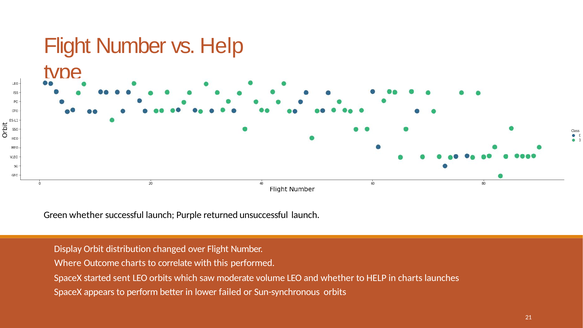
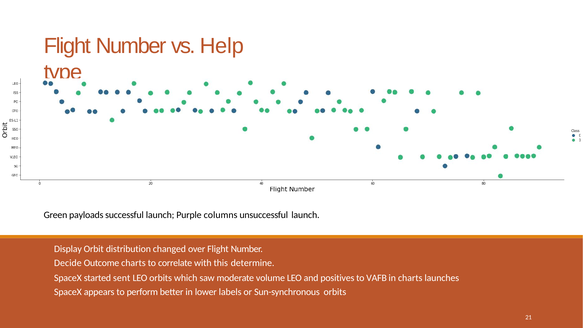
Green whether: whether -> payloads (86, 215)
returned: returned -> columns (221, 215)
Where: Where -> Decide (68, 263)
performed: performed -> determine (253, 263)
and whether: whether -> positives (337, 278)
to HELP: HELP -> VAFB (377, 278)
failed: failed -> labels (230, 292)
